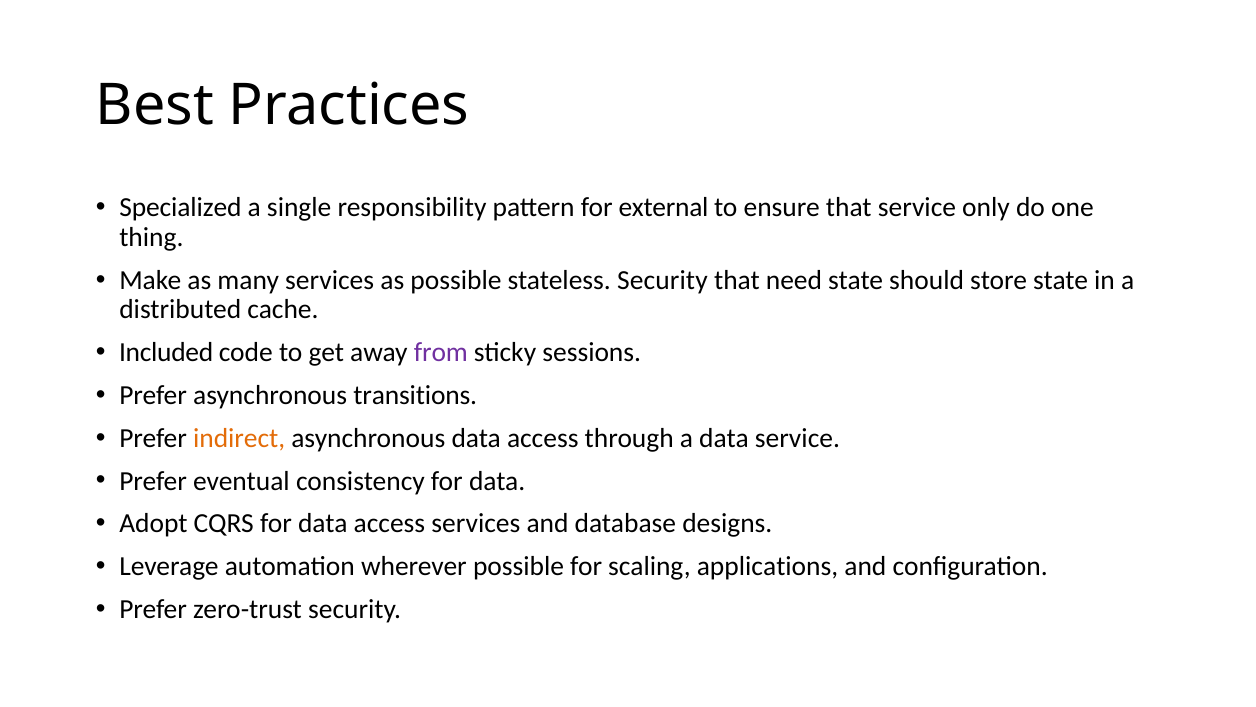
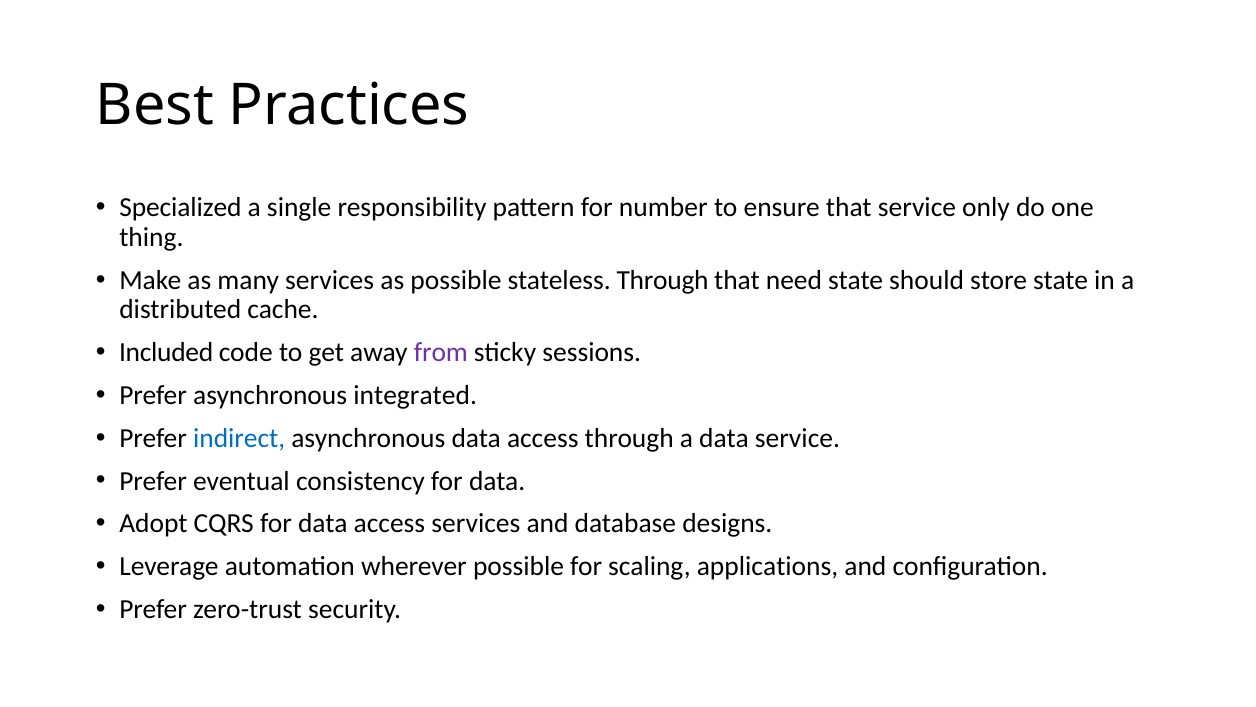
external: external -> number (663, 207)
stateless Security: Security -> Through (663, 280)
transitions: transitions -> integrated (415, 395)
indirect colour: orange -> blue (239, 438)
